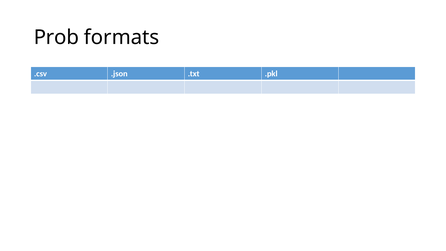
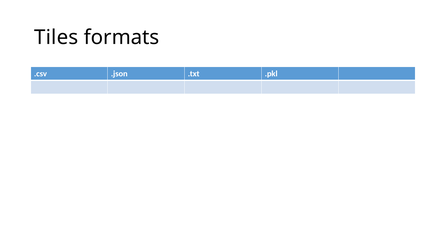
Prob: Prob -> Tiles (56, 37)
